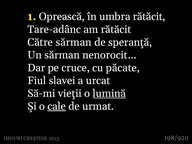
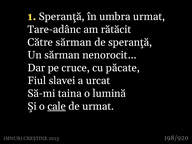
1 Oprească: Oprească -> Speranţă (62, 17)
umbra rătăcit: rătăcit -> urmat (149, 17)
vieţii: vieţii -> taina (70, 93)
lumină underline: present -> none (109, 93)
